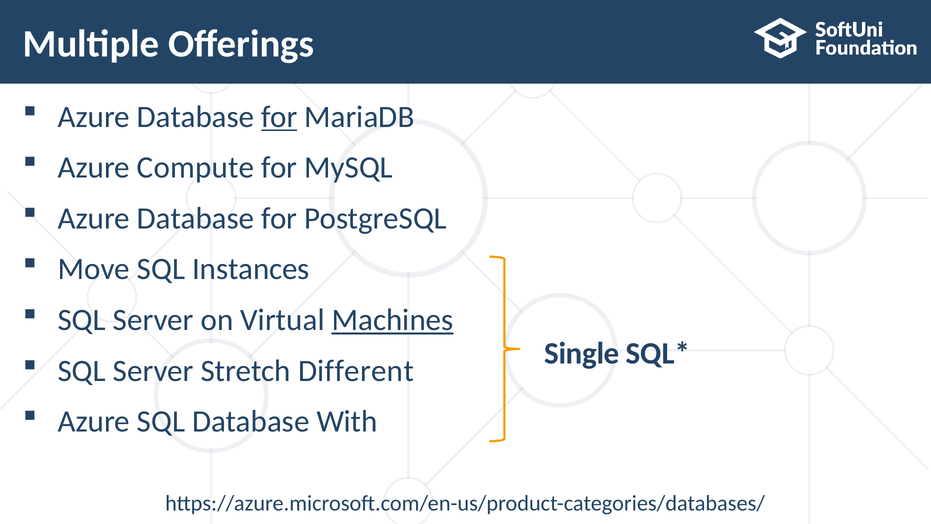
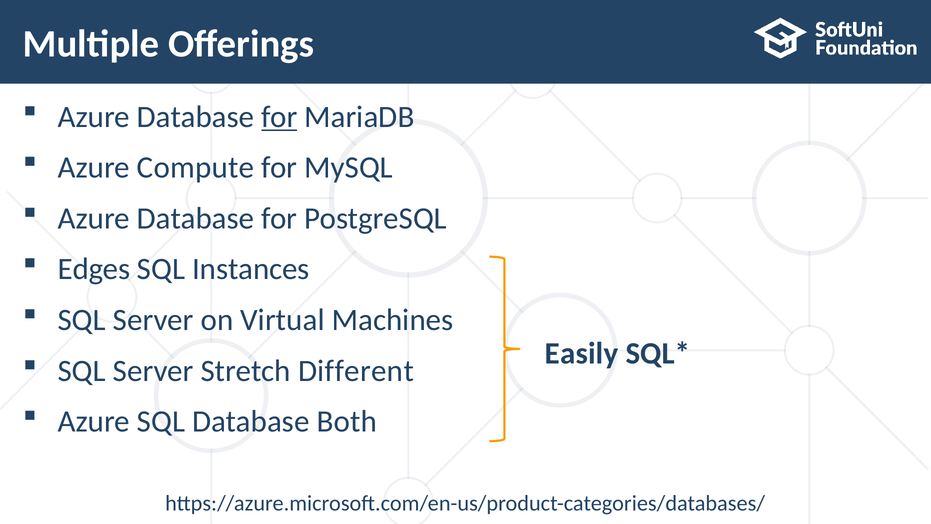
Move: Move -> Edges (94, 269)
Machines underline: present -> none (393, 320)
Single: Single -> Easily (582, 353)
With: With -> Both (347, 421)
